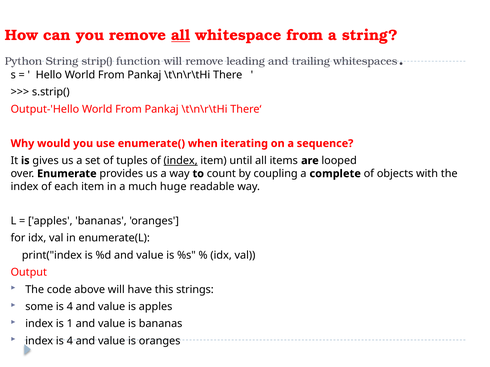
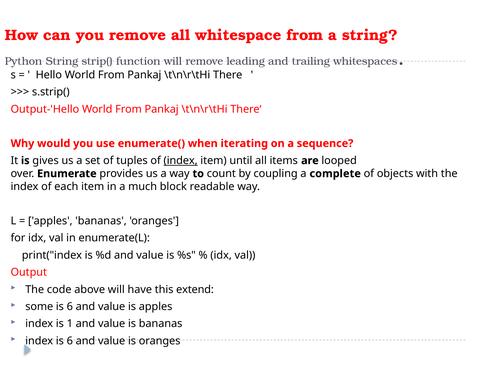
all underline: present -> none (181, 35)
huge: huge -> block (173, 187)
strings: strings -> extend (195, 290)
4: 4 -> 6 (70, 307)
index is 4: 4 -> 6 (70, 341)
